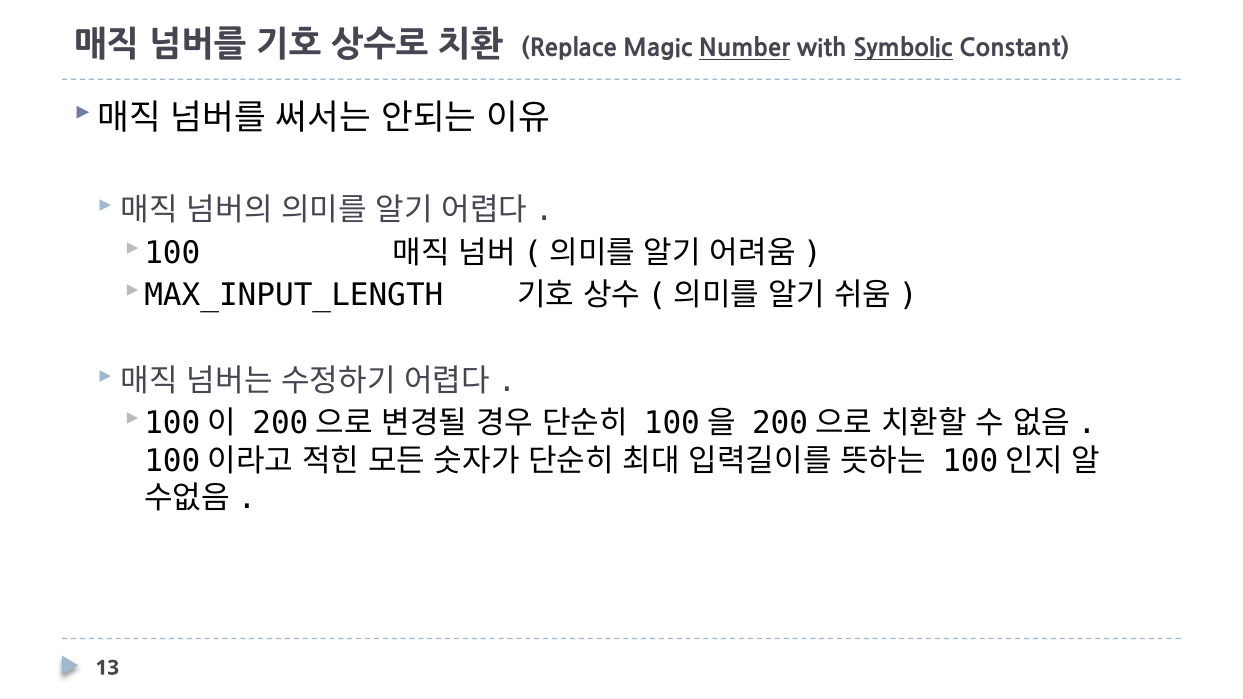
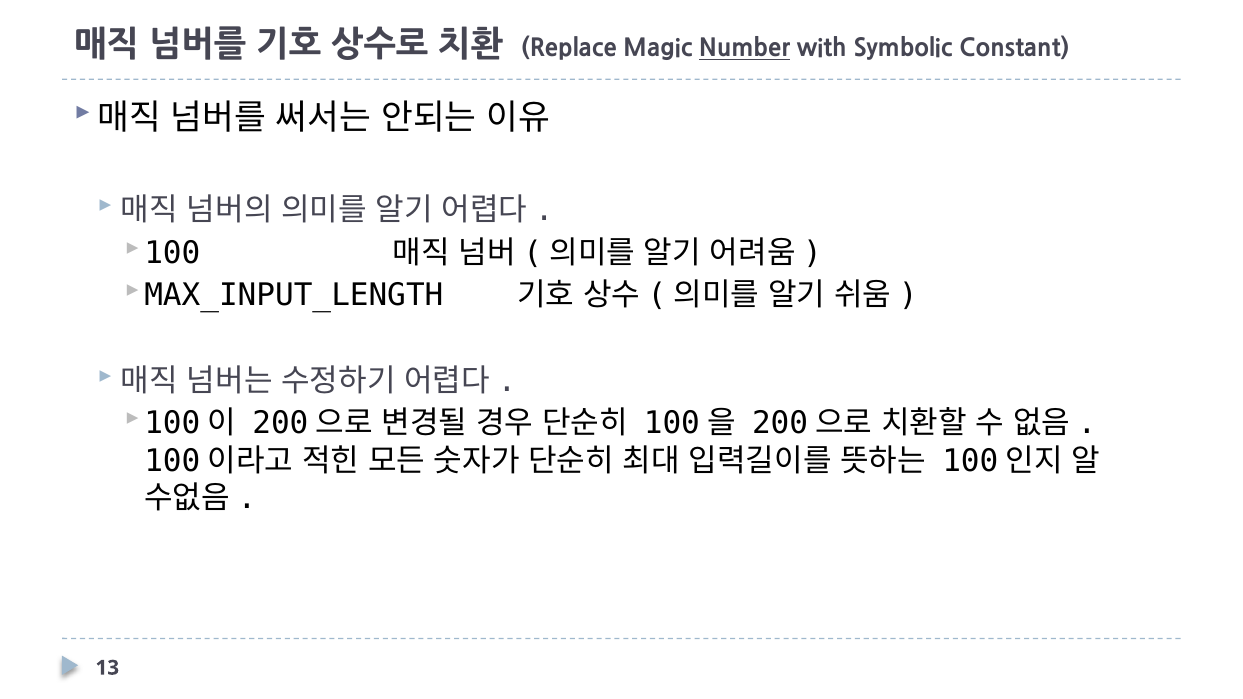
Symbolic underline: present -> none (903, 49)
